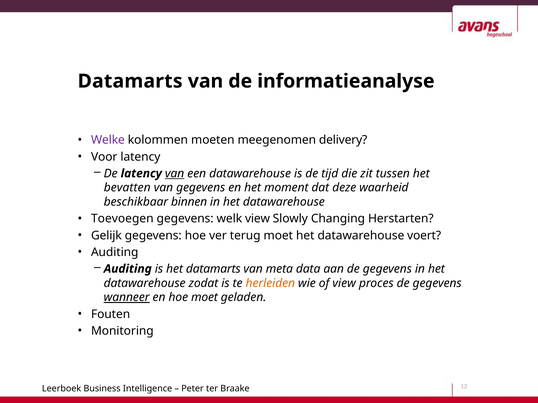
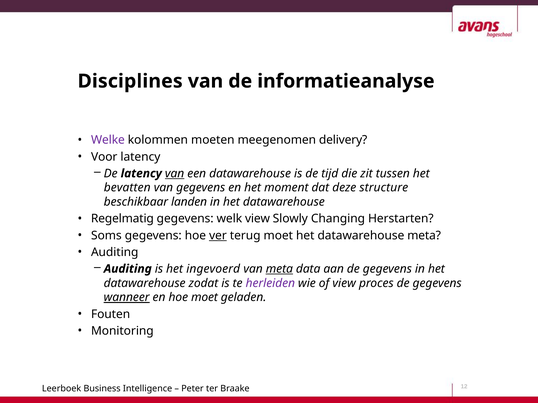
Datamarts: Datamarts -> Disciplines (130, 81)
waarheid: waarheid -> structure (384, 188)
binnen: binnen -> landen (189, 202)
Toevoegen: Toevoegen -> Regelmatig (122, 219)
Gelijk: Gelijk -> Soms (106, 236)
ver underline: none -> present (218, 236)
datawarehouse voert: voert -> meta (424, 236)
het datamarts: datamarts -> ingevoerd (213, 269)
meta underline: none -> present (279, 269)
herleiden colour: orange -> purple (270, 283)
